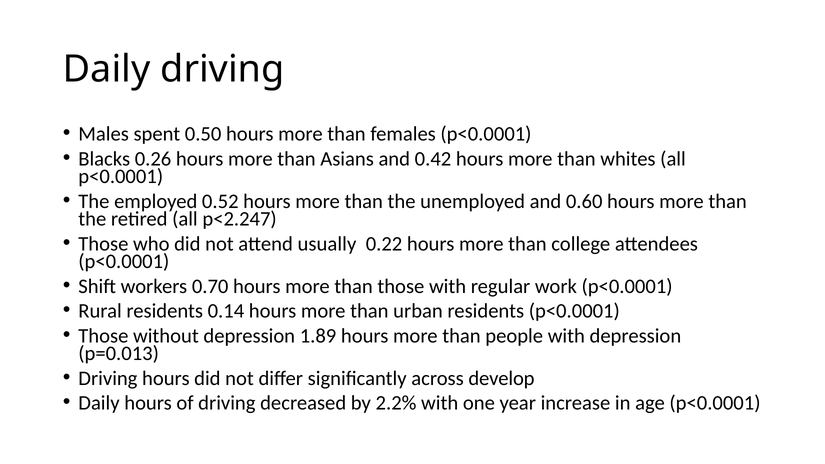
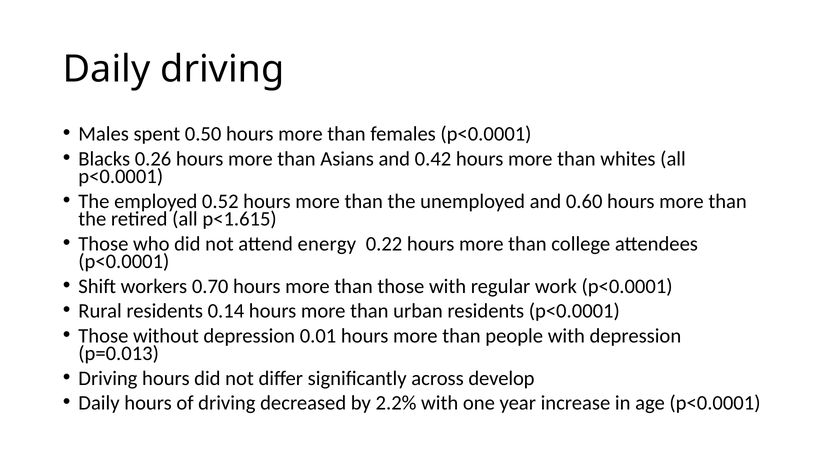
p<2.247: p<2.247 -> p<1.615 (240, 219)
usually: usually -> energy (327, 244)
1.89: 1.89 -> 0.01 (318, 336)
